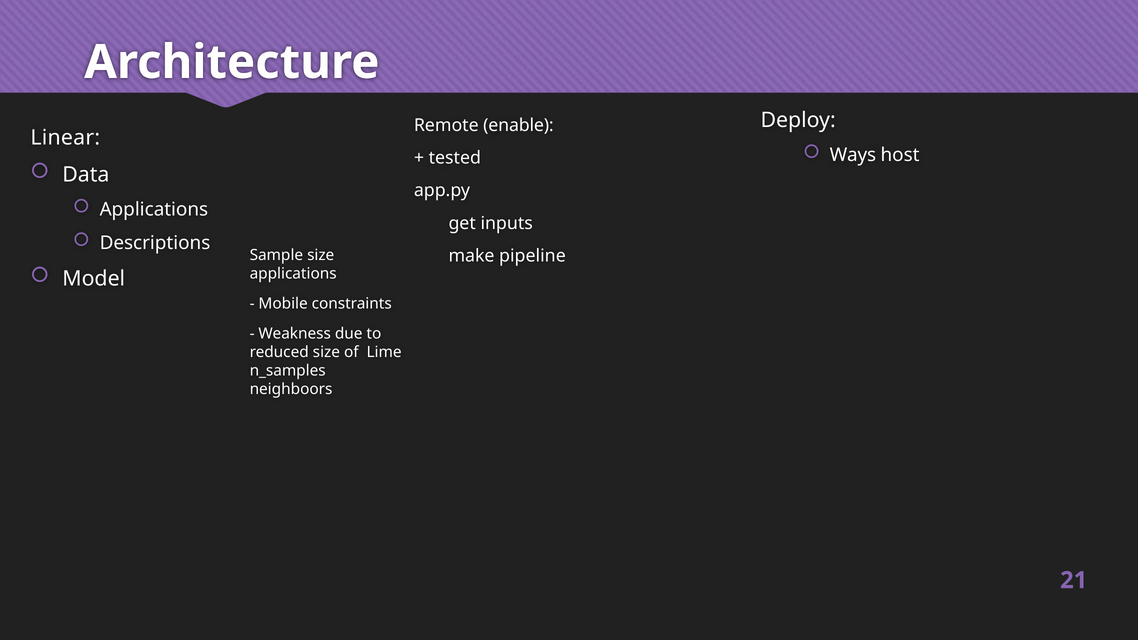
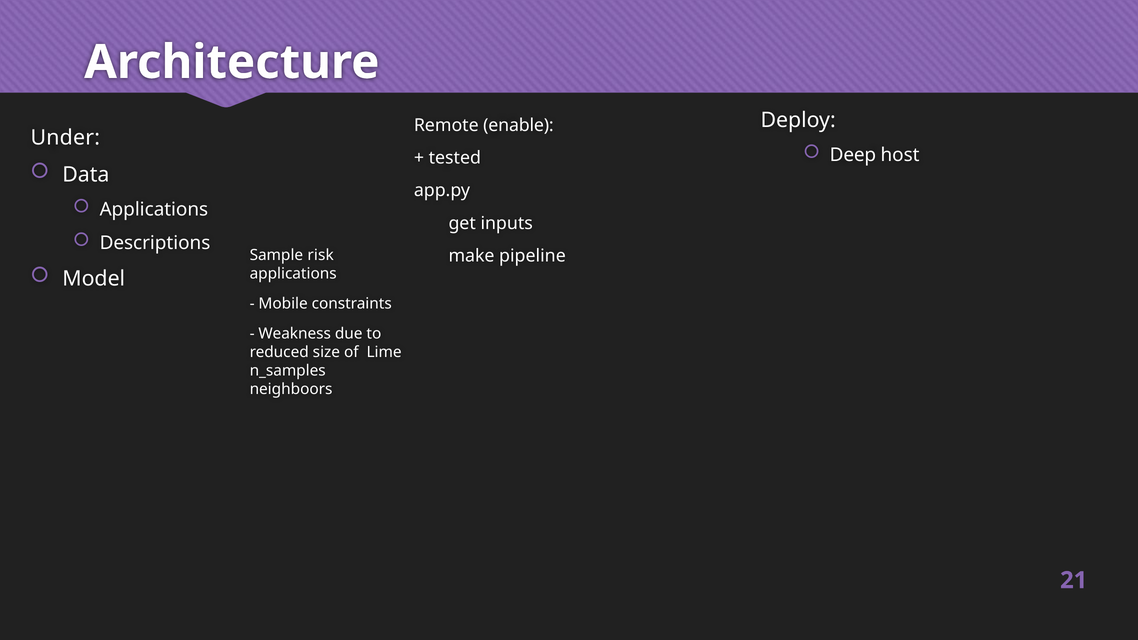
Linear: Linear -> Under (65, 138)
Ways: Ways -> Deep (853, 155)
Sample size: size -> risk (321, 255)
